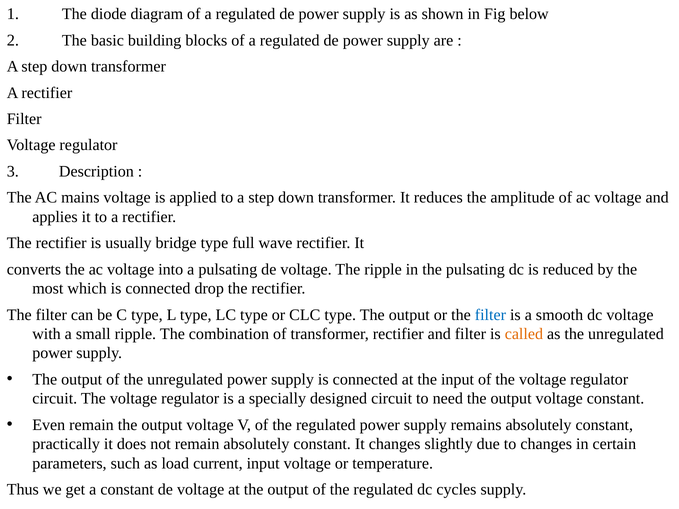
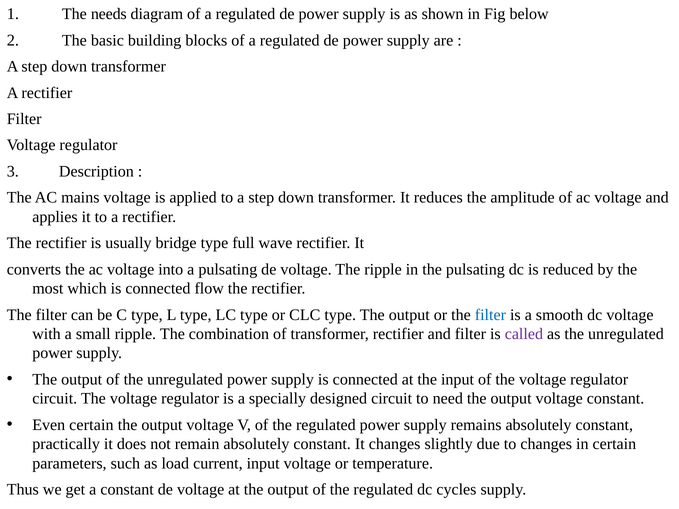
diode: diode -> needs (109, 14)
drop: drop -> flow (209, 289)
called colour: orange -> purple (524, 334)
Even remain: remain -> certain (91, 425)
